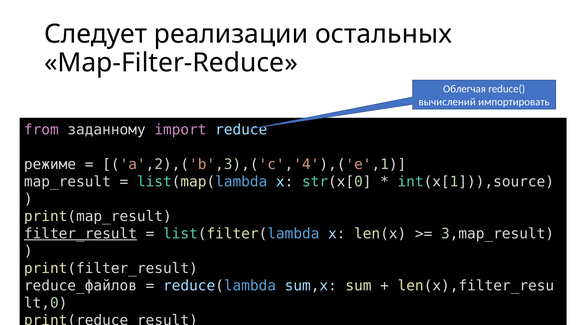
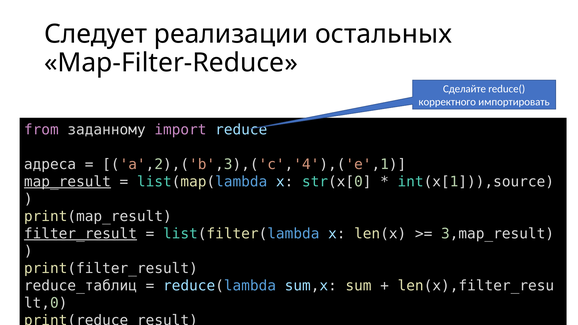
Облегчая: Облегчая -> Сделайте (464, 89)
вычислений: вычислений -> корректного (447, 102)
режиме: режиме -> адреса (50, 164)
map_result underline: none -> present (67, 182)
reduce_файлов: reduce_файлов -> reduce_таблиц (80, 286)
